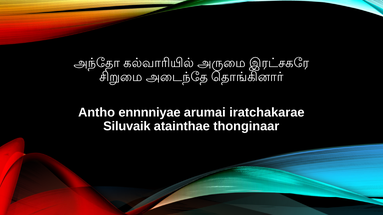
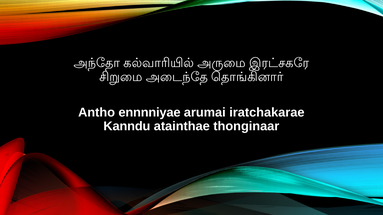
Siluvaik: Siluvaik -> Kanndu (127, 126)
